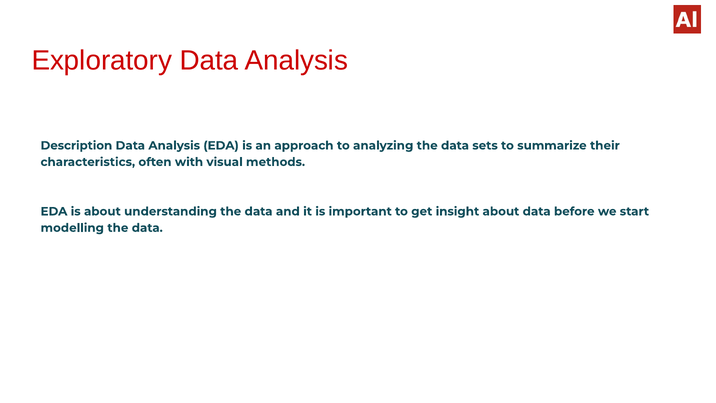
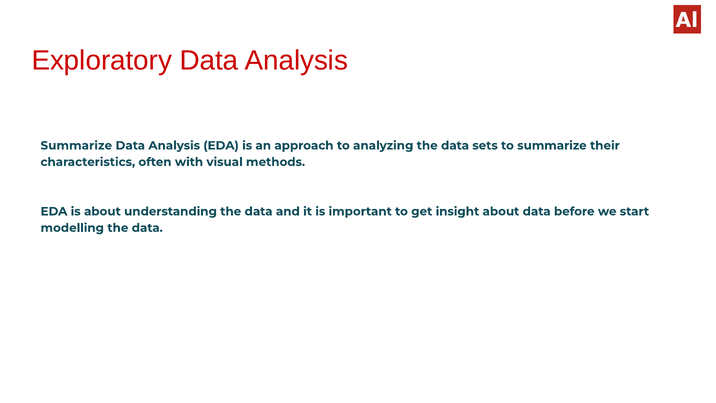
Description: Description -> Summarize (76, 145)
